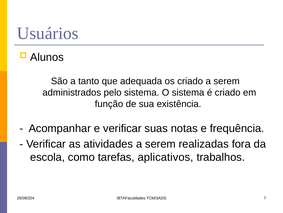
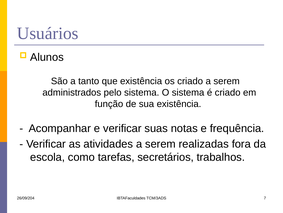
que adequada: adequada -> existência (141, 81)
aplicativos: aplicativos -> secretários (166, 157)
